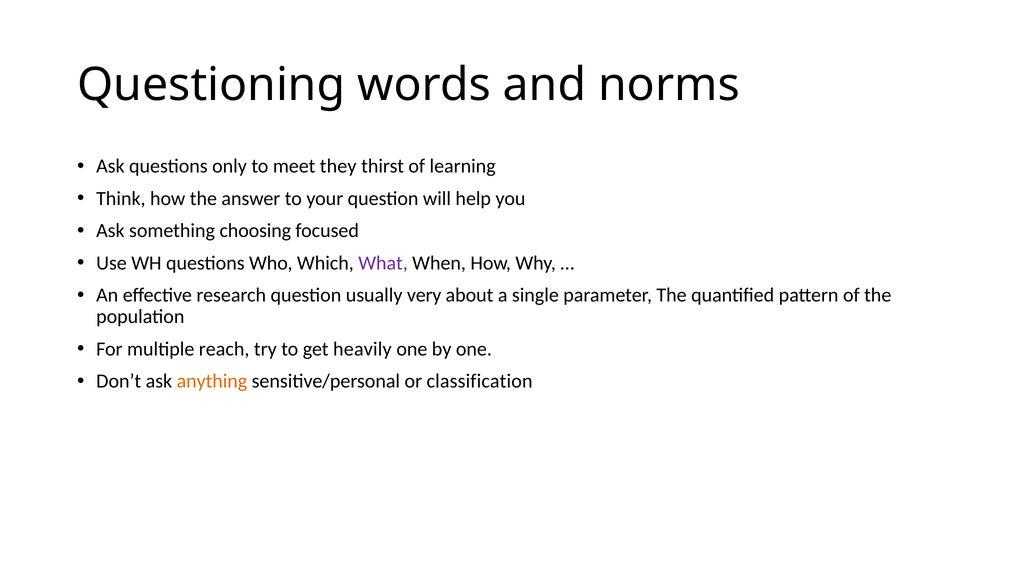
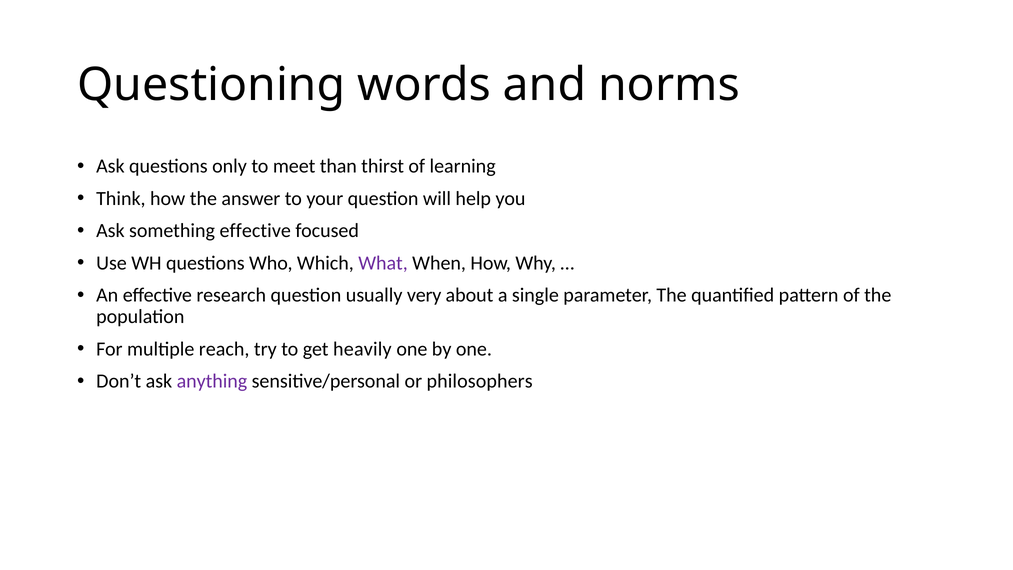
they: they -> than (338, 166)
something choosing: choosing -> effective (255, 231)
anything colour: orange -> purple (212, 381)
classification: classification -> philosophers (480, 381)
